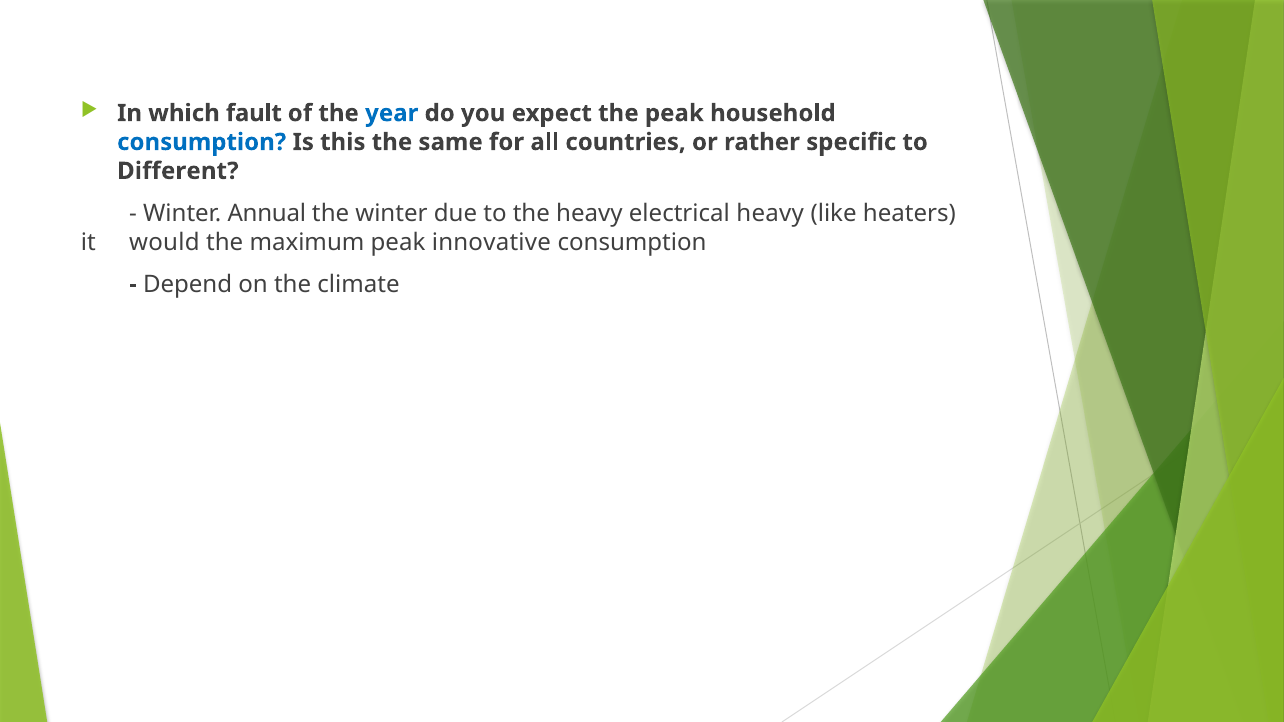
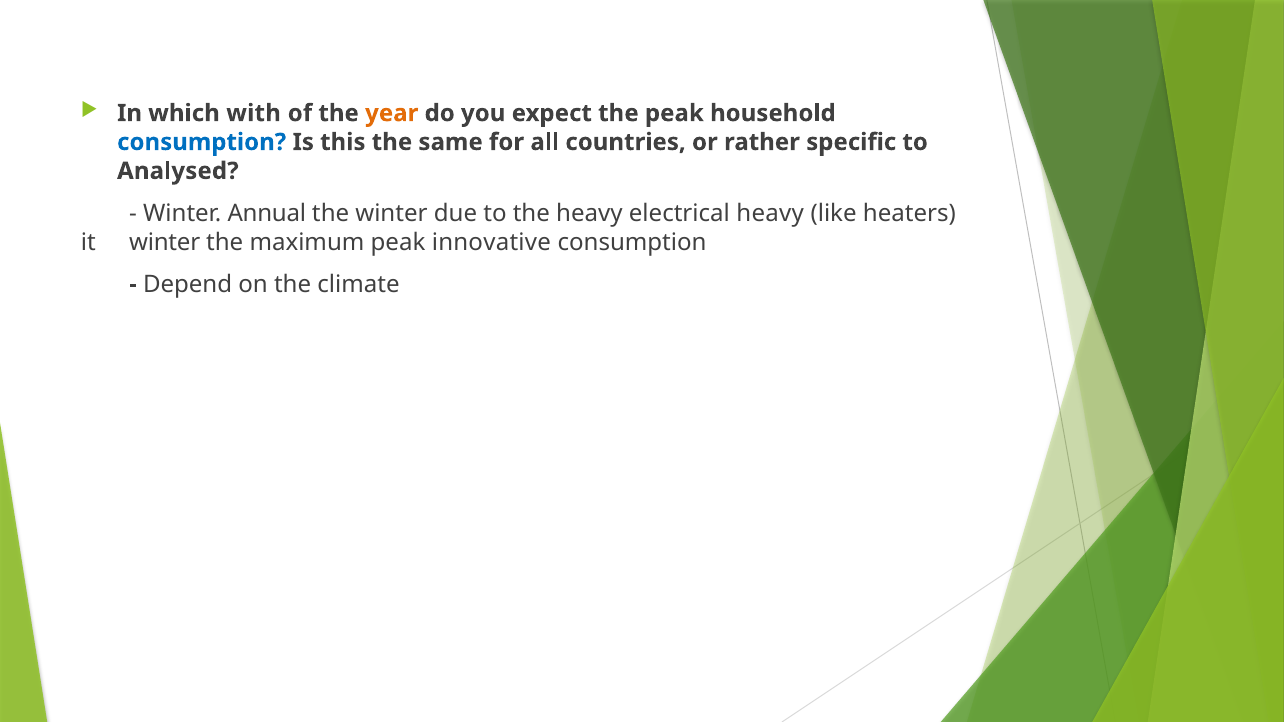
fault: fault -> with (254, 113)
year colour: blue -> orange (392, 113)
Different: Different -> Analysed (178, 171)
it would: would -> winter (165, 242)
